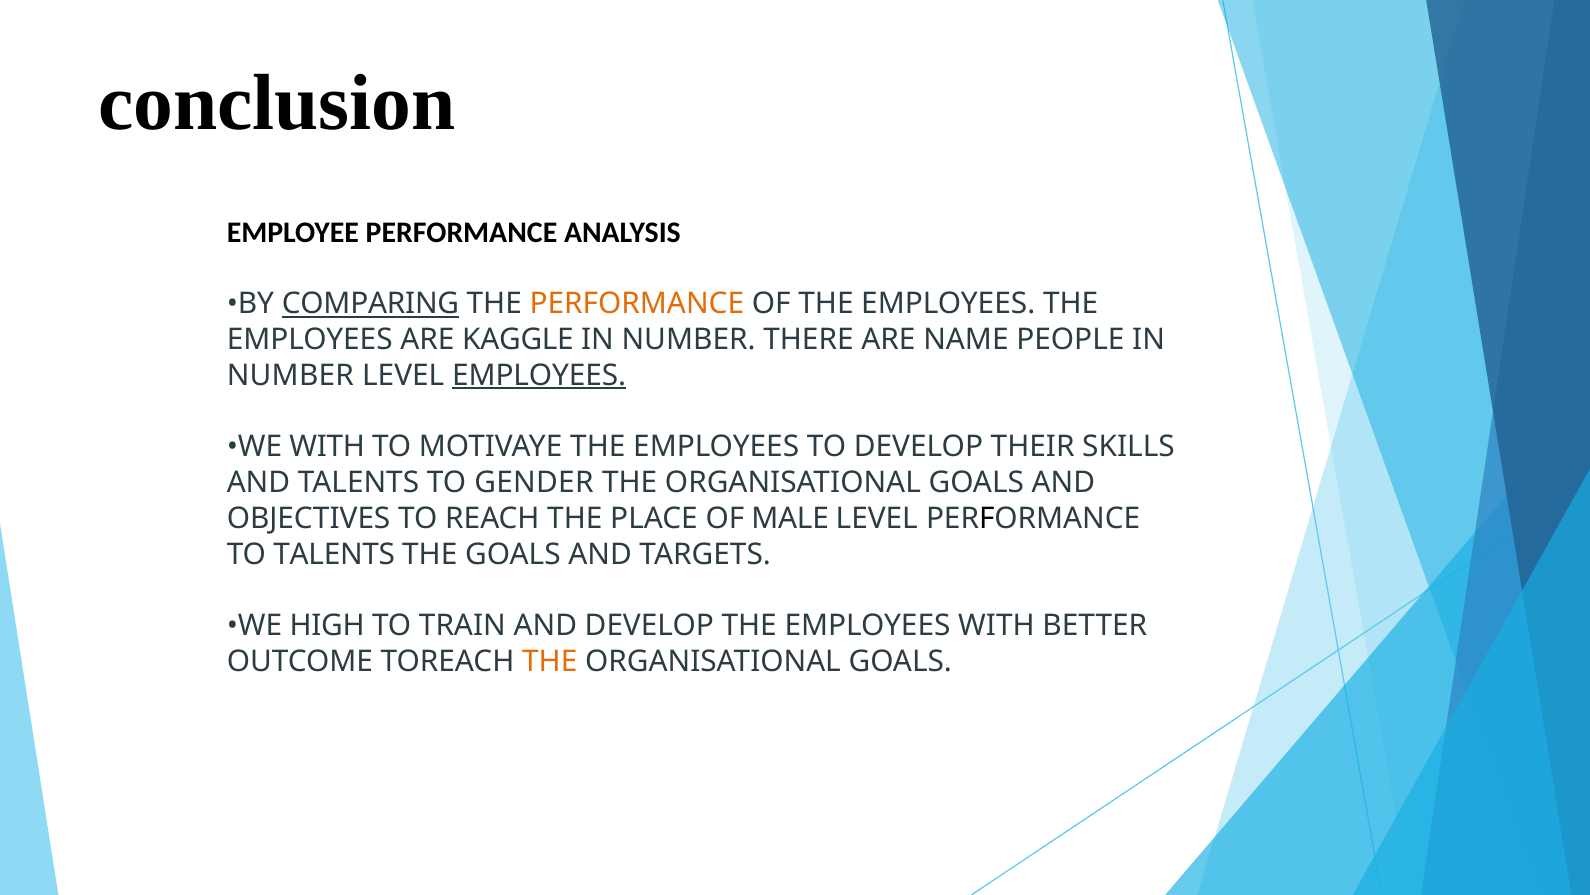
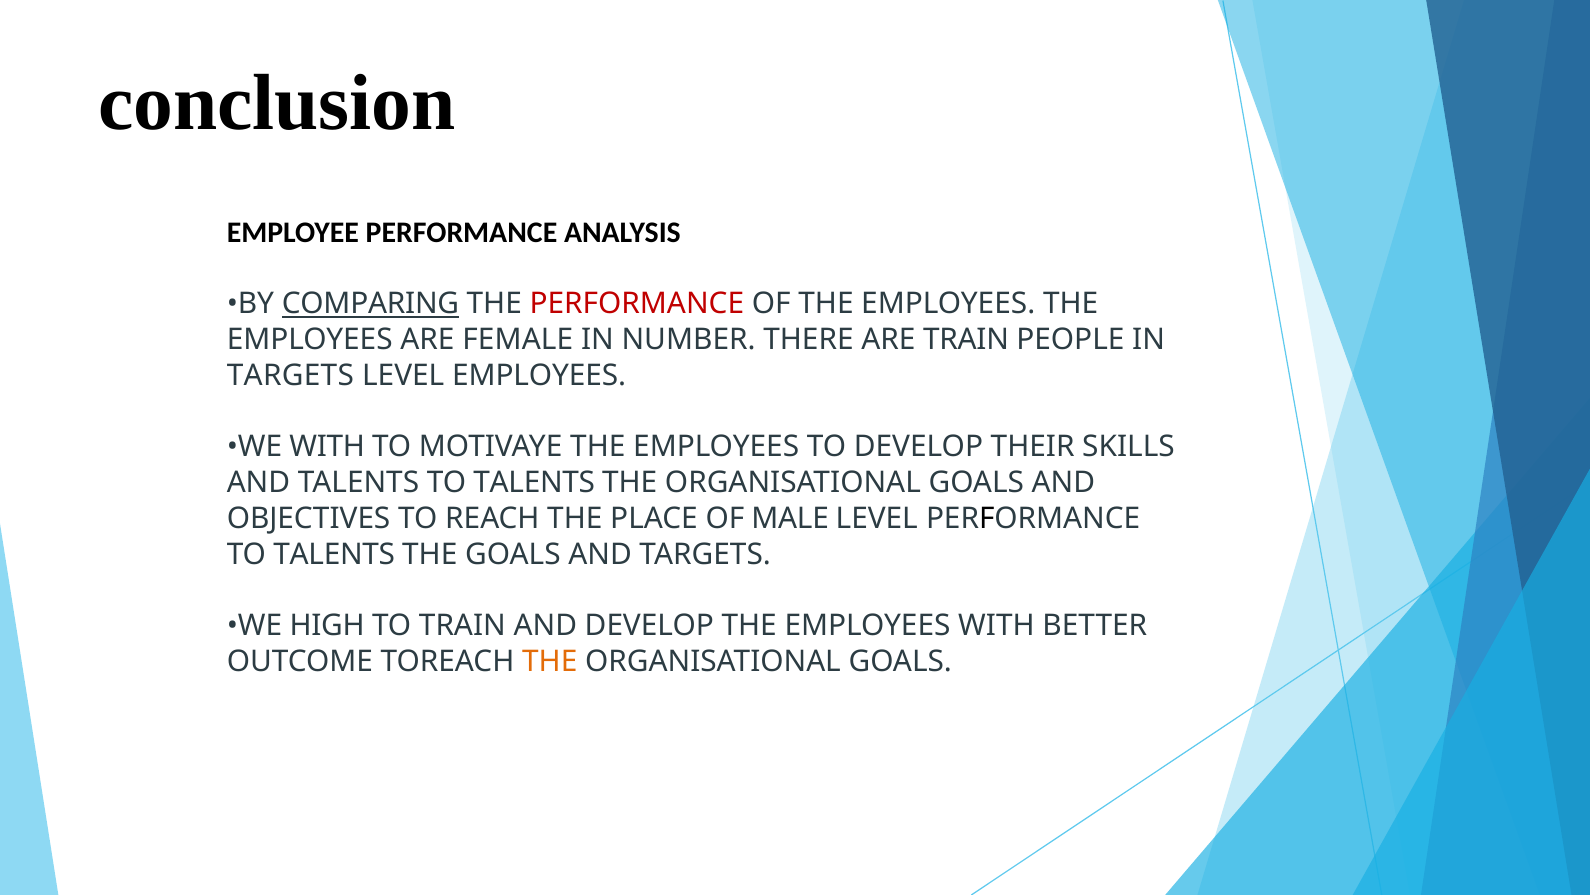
PERFORMANCE colour: orange -> red (637, 304)
KAGGLE: KAGGLE -> FEMALE (518, 339)
ARE NAME: NAME -> TRAIN (966, 339)
NUMBER: NUMBER -> TARGETS (290, 375)
EMPLOYEES underline: present -> none (539, 375)
TALENTS TO GENDER: GENDER -> TALENTS (534, 483)
